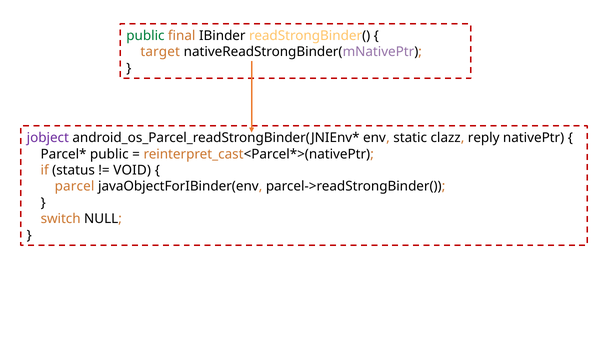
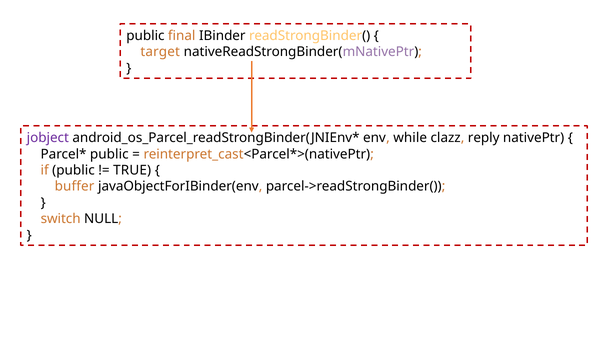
public colour: green -> black (145, 36)
static: static -> while (410, 138)
if status: status -> public (74, 170)
VOID: VOID -> TRUE (132, 170)
parcel: parcel -> buffer (75, 186)
